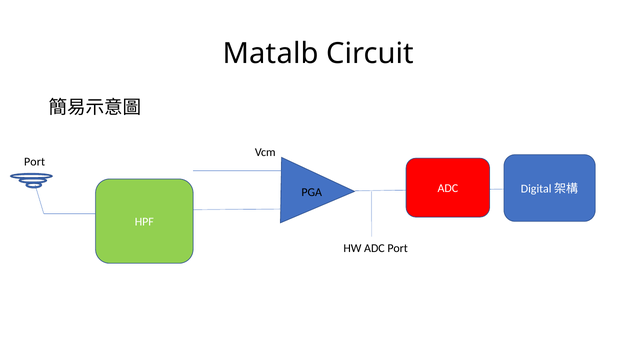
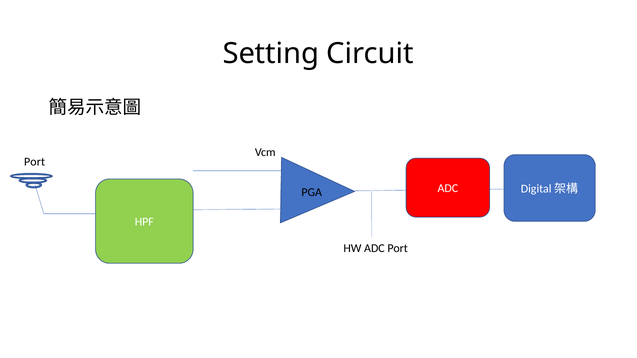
Matalb: Matalb -> Setting (271, 54)
